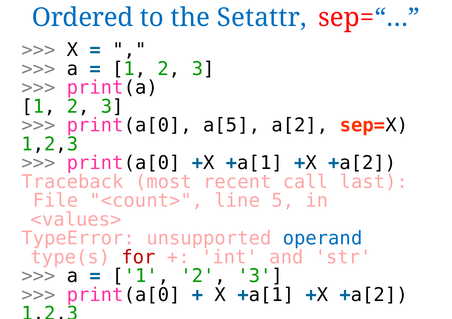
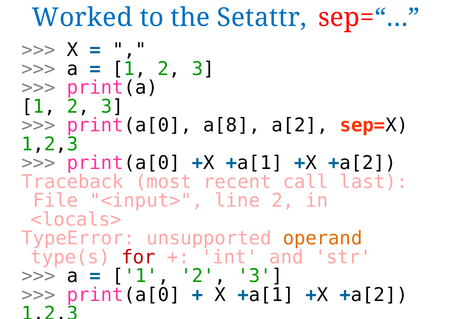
Ordered: Ordered -> Worked (82, 18)
a[5: a[5 -> a[8 (232, 125)
<count>: <count> -> <input> (146, 200)
line 5: 5 -> 2 (283, 200)
<values>: <values> -> <locals> (76, 219)
operand colour: blue -> orange (323, 238)
